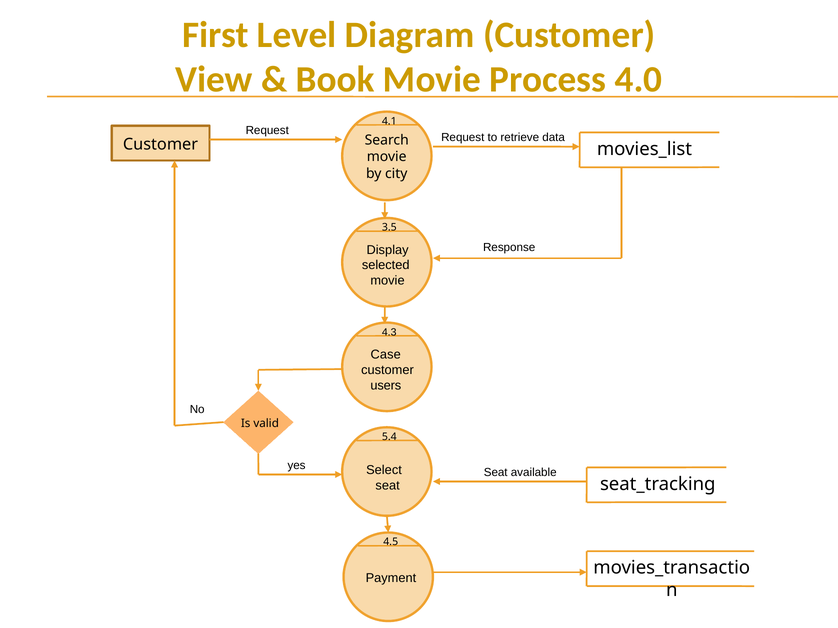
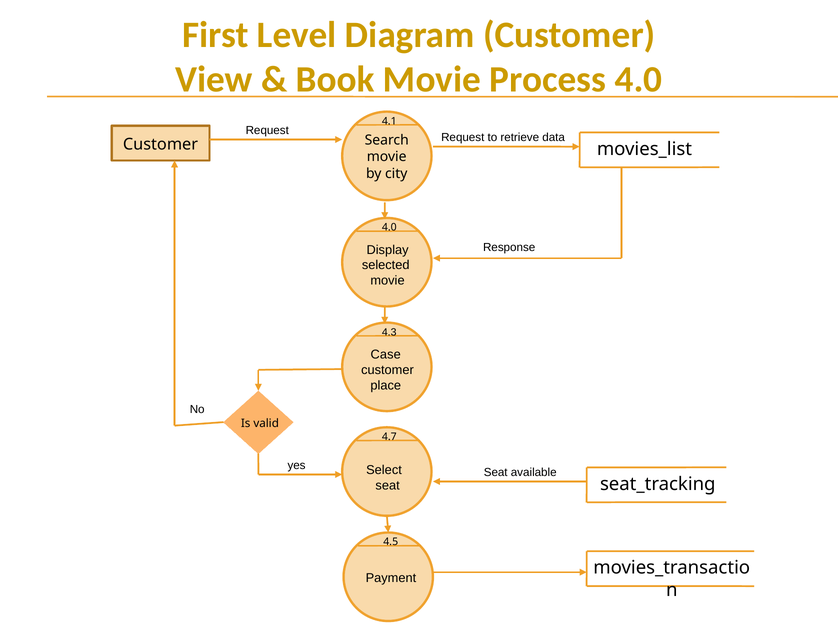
3.5: 3.5 -> 4.0 (389, 228)
users: users -> place (386, 386)
5.4: 5.4 -> 4.7 (389, 437)
